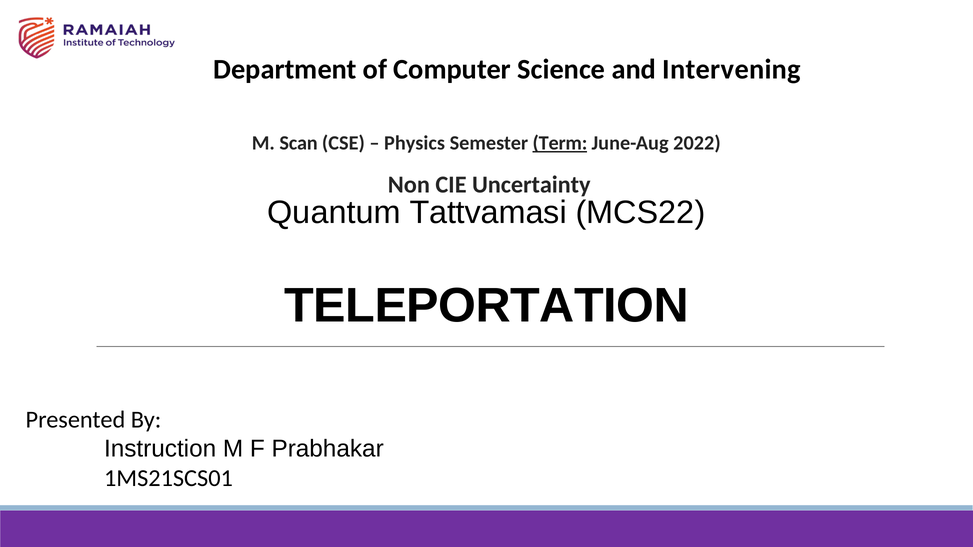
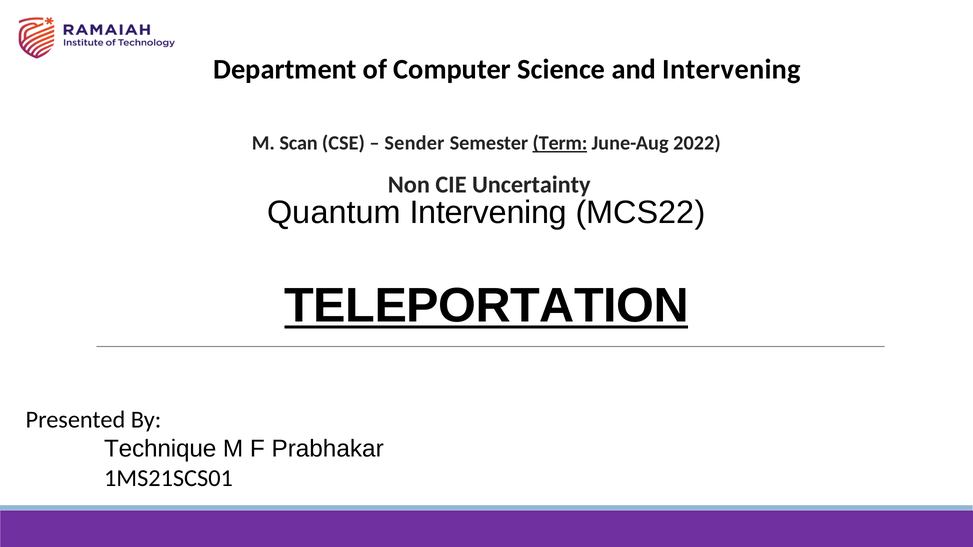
Physics: Physics -> Sender (414, 143)
Quantum Tattvamasi: Tattvamasi -> Intervening (488, 213)
TELEPORTATION underline: none -> present (486, 306)
Instruction: Instruction -> Technique (160, 449)
